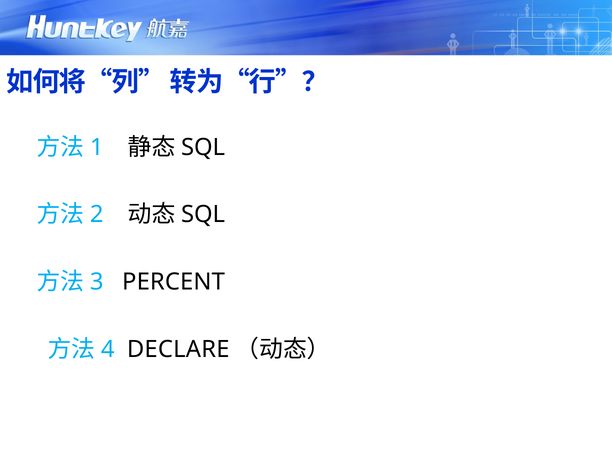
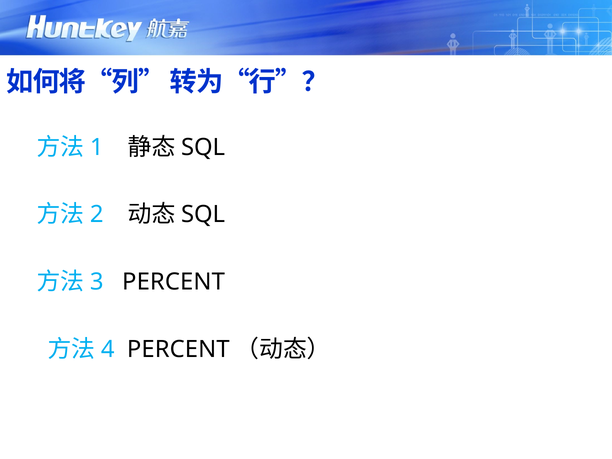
DECLARE: DECLARE -> PERCENT (178, 349)
